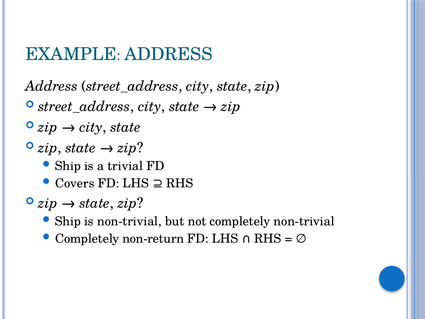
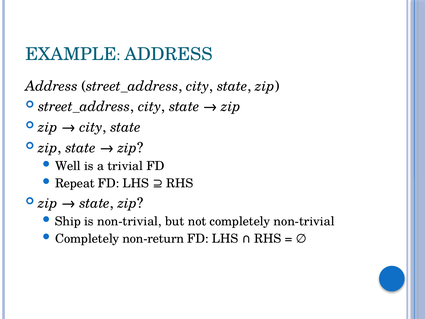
Ship: Ship -> Well (68, 166)
Covers: Covers -> Repeat (75, 183)
